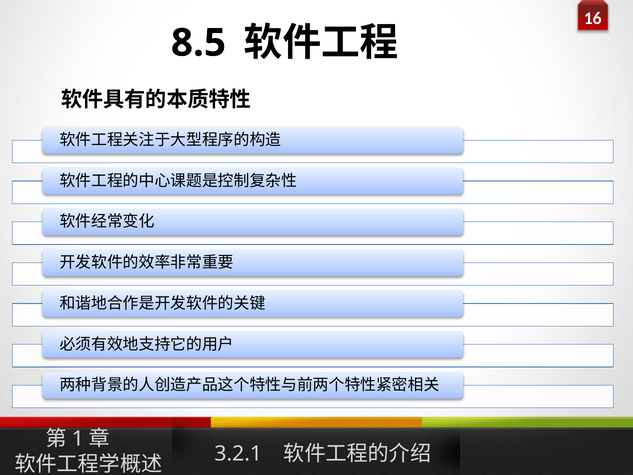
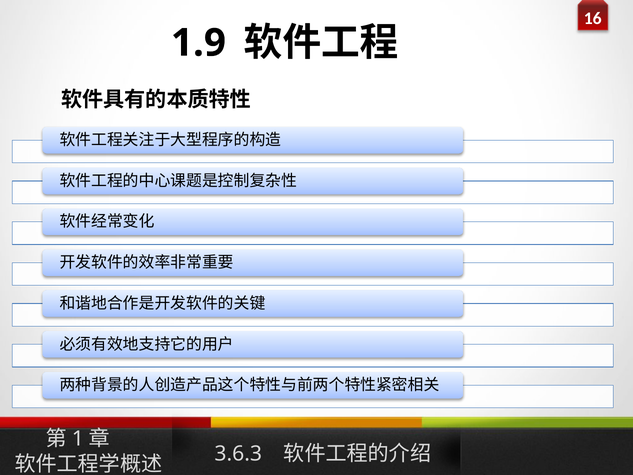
8.5: 8.5 -> 1.9 (198, 43)
3.2.1: 3.2.1 -> 3.6.3 (238, 453)
